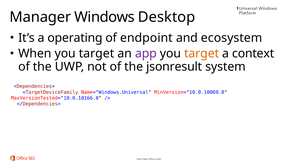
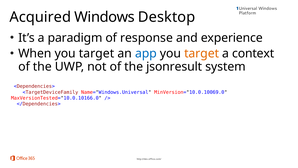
Manager: Manager -> Acquired (40, 17)
operating: operating -> paradigm (75, 38)
endpoint: endpoint -> response (146, 38)
ecosystem: ecosystem -> experience (232, 38)
app colour: purple -> blue (146, 53)
